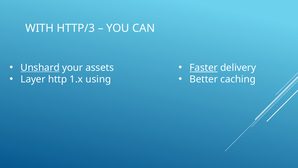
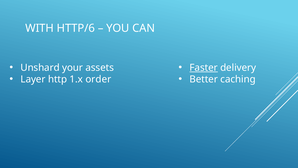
HTTP/3: HTTP/3 -> HTTP/6 (76, 28)
Unshard underline: present -> none (40, 67)
using: using -> order (98, 79)
